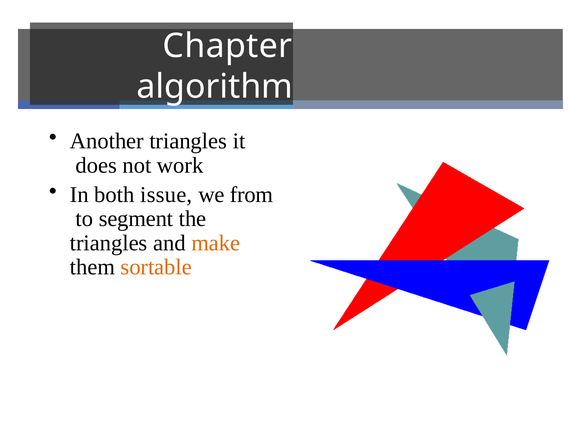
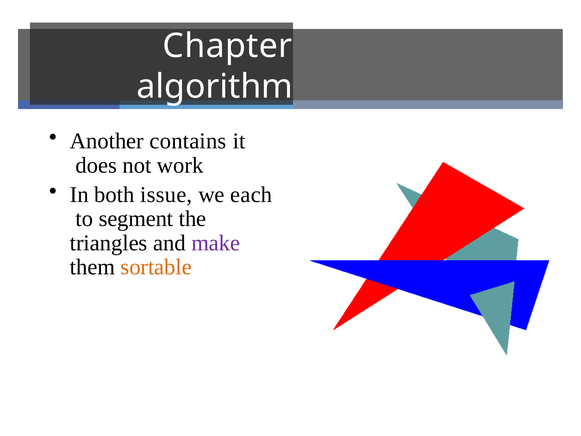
Another triangles: triangles -> contains (188, 141)
from: from -> each (251, 194)
make colour: orange -> purple (216, 243)
